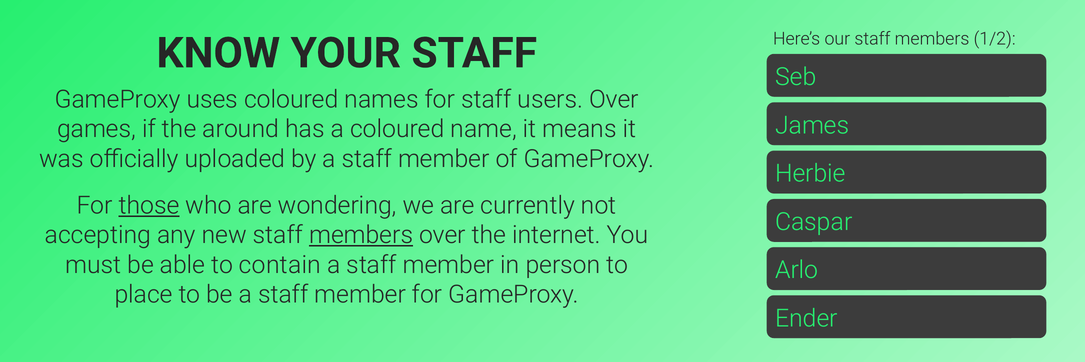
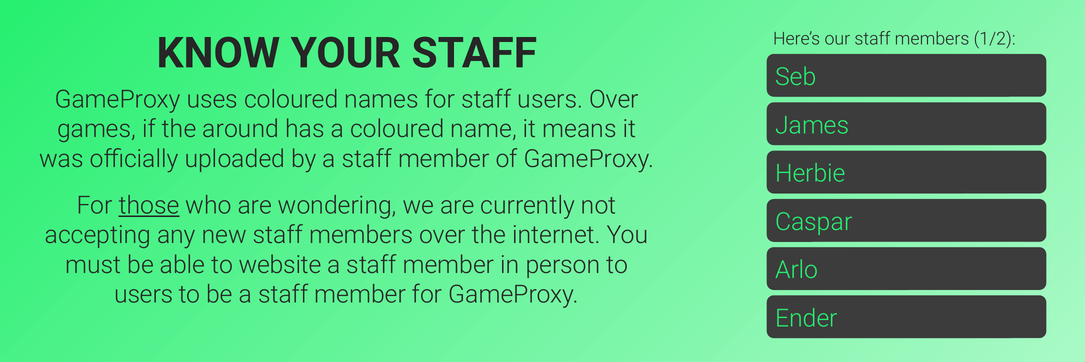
members underline: present -> none (361, 235)
contain: contain -> website (280, 265)
place: place -> users (144, 295)
